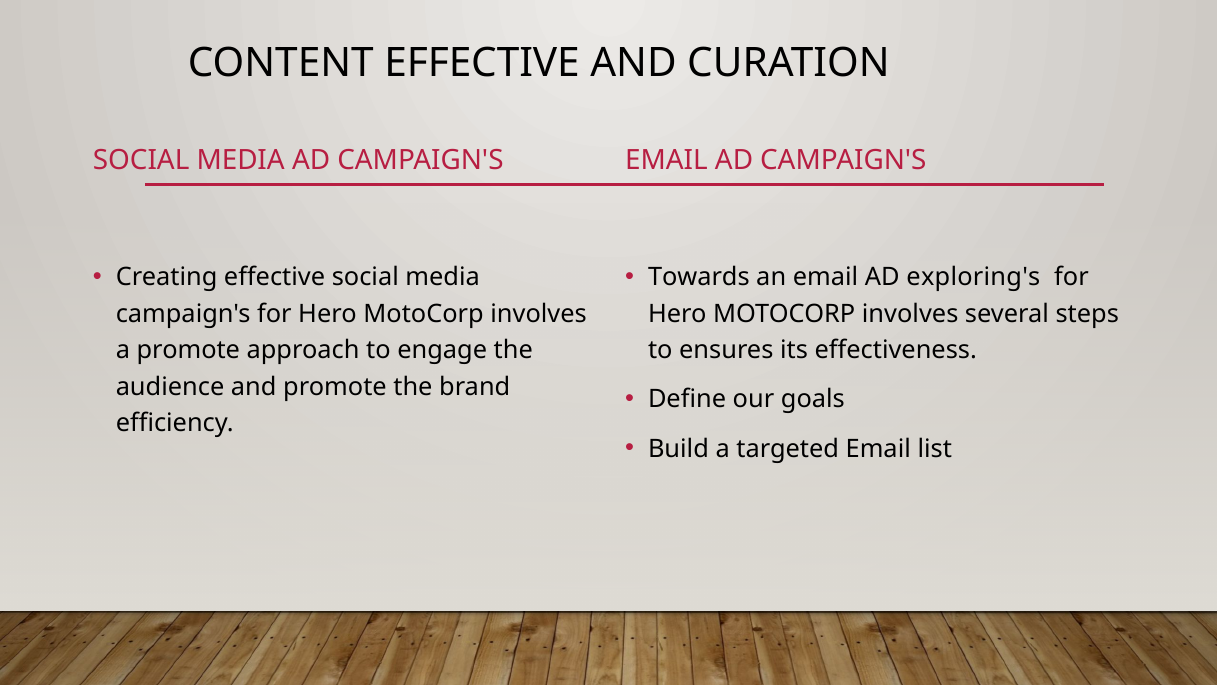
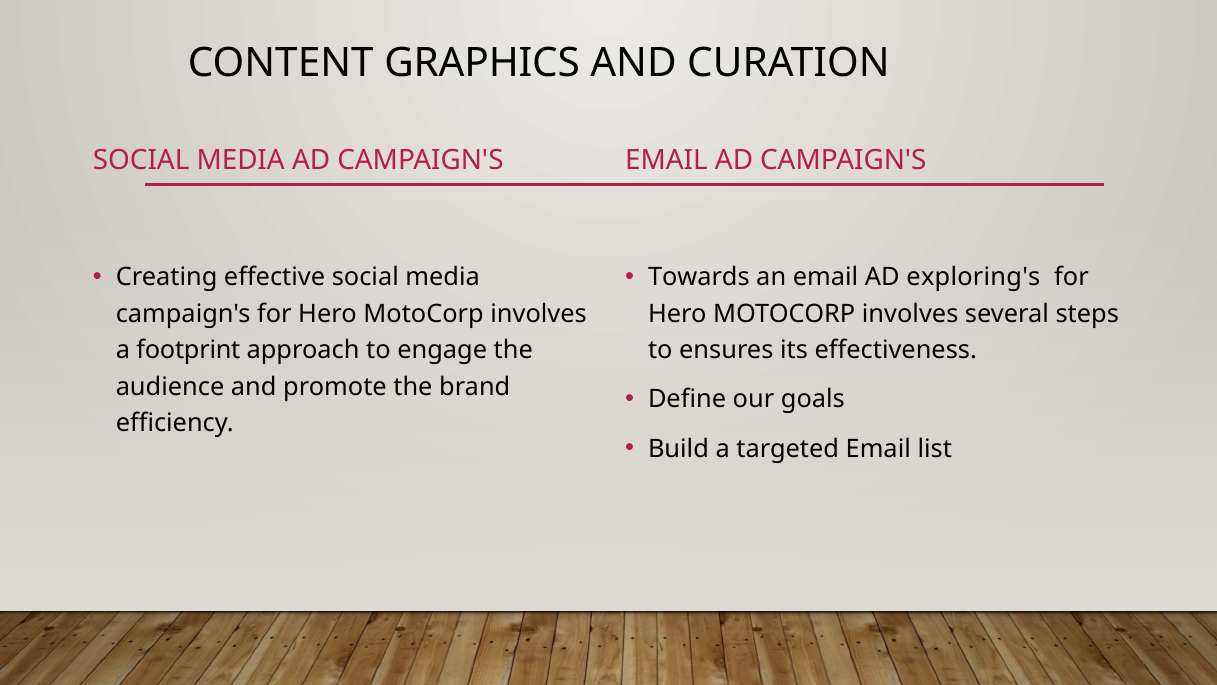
CONTENT EFFECTIVE: EFFECTIVE -> GRAPHICS (482, 63)
a promote: promote -> footprint (188, 350)
